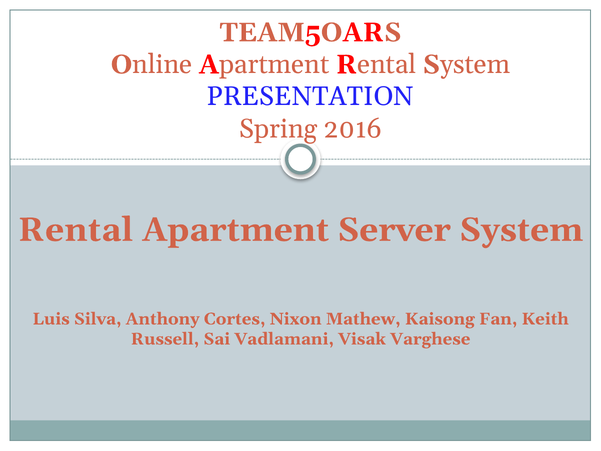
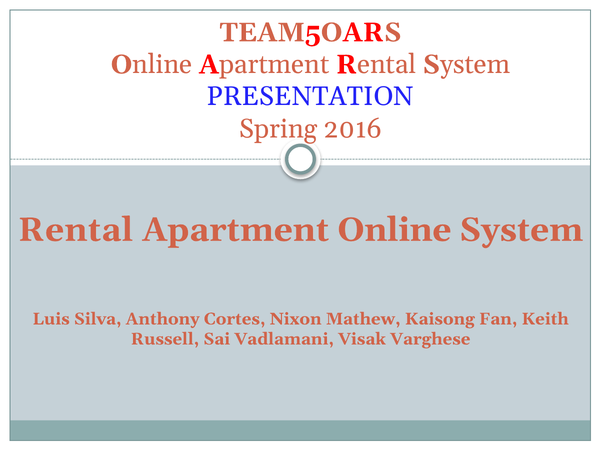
Server: Server -> Online (394, 230)
